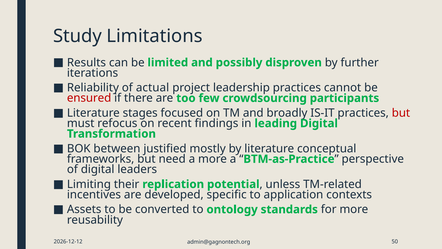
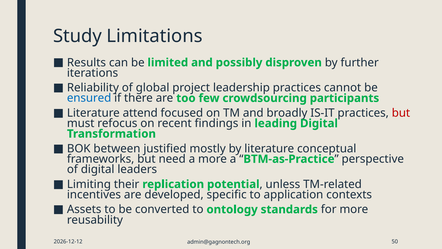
actual: actual -> global (153, 88)
ensured colour: red -> blue (89, 98)
stages: stages -> attend (140, 113)
